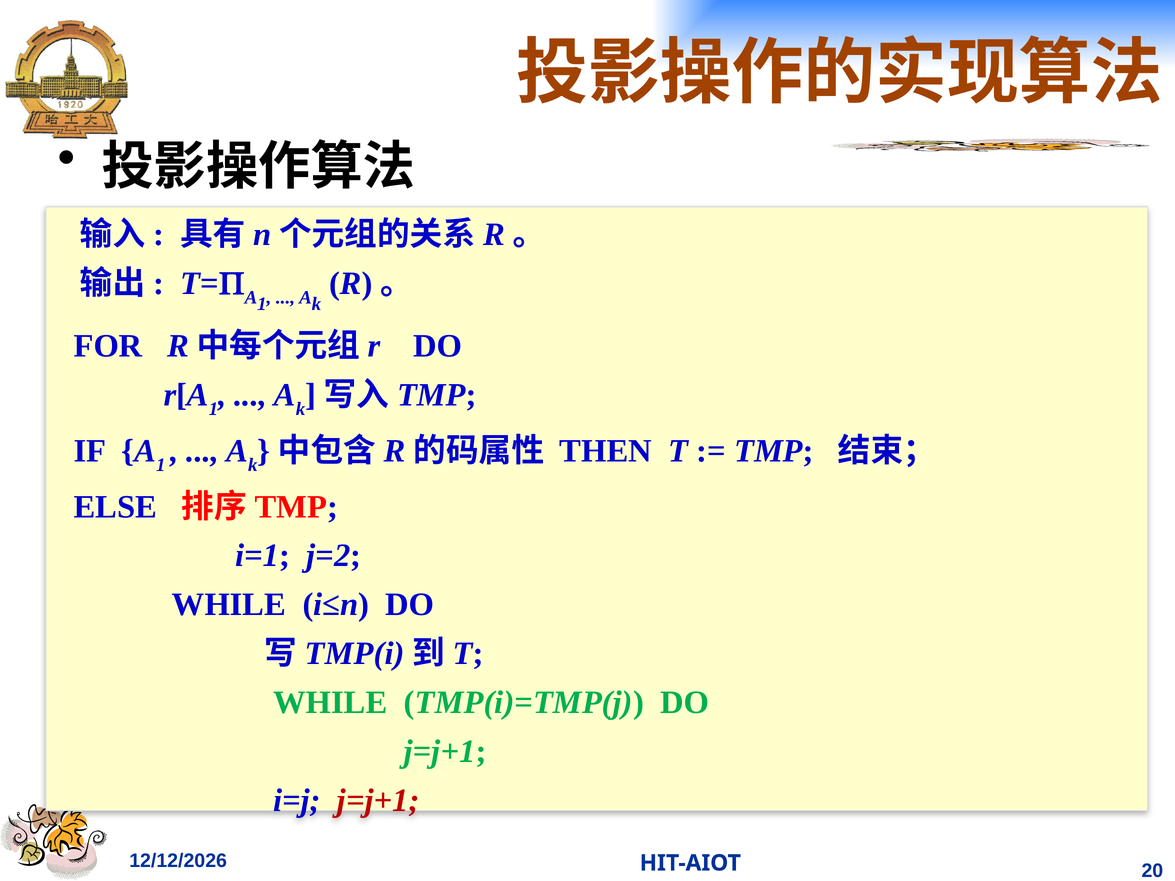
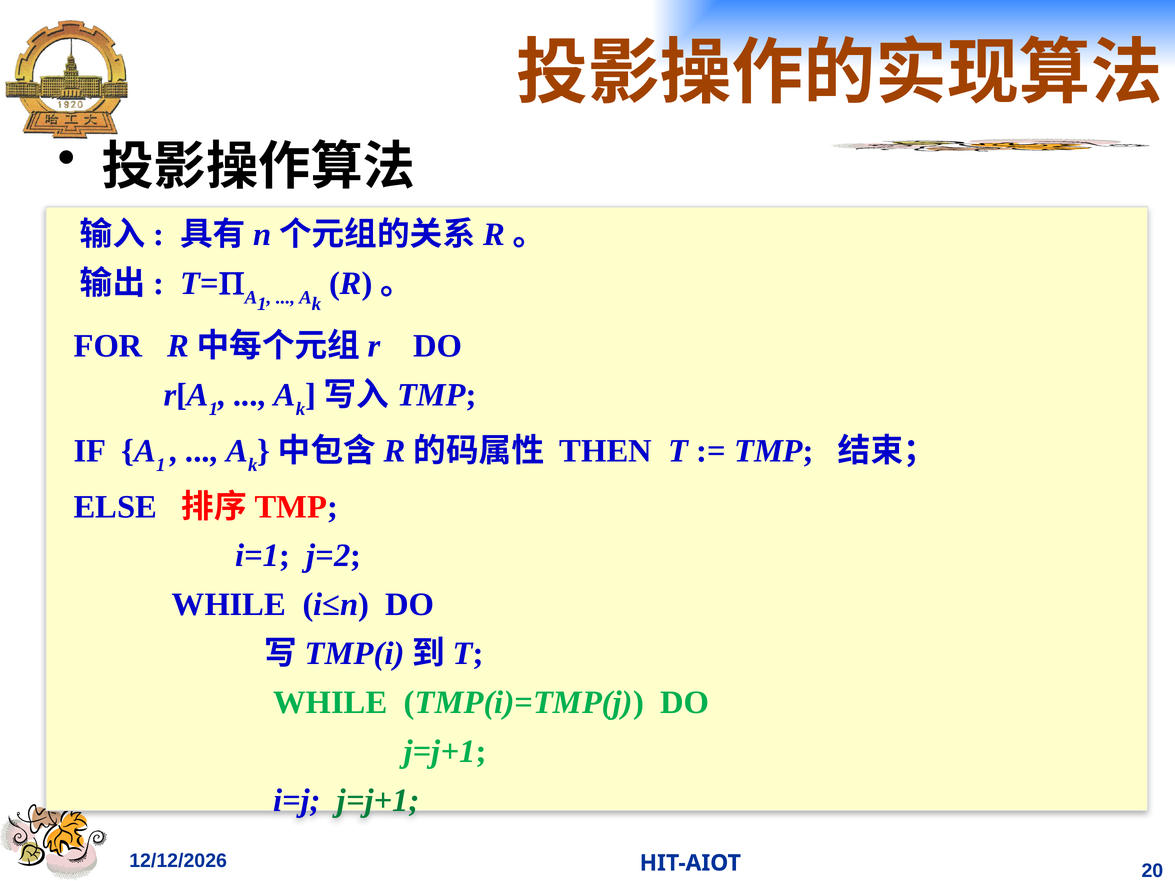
j=j+1 colour: red -> green (378, 801)
